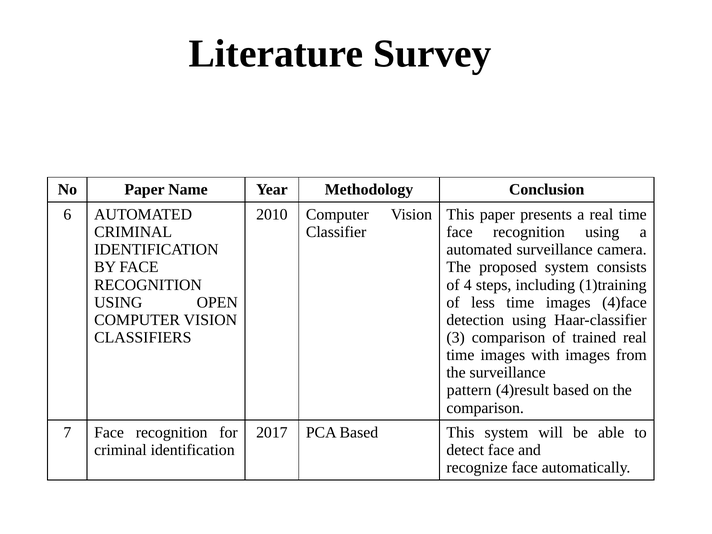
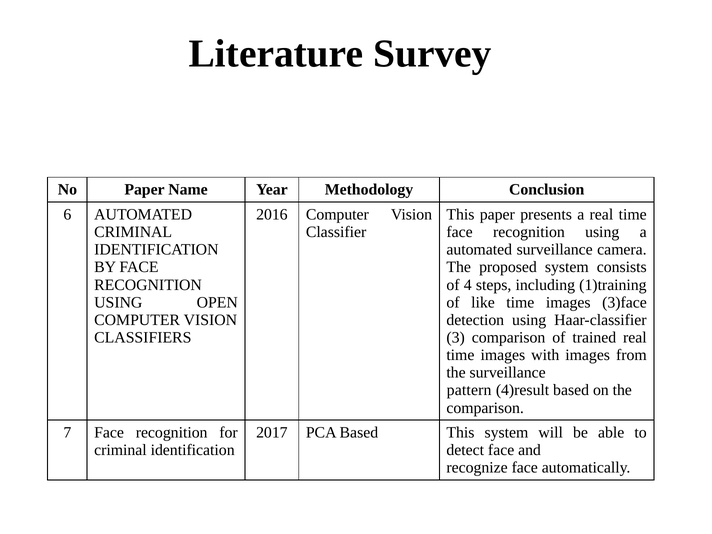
2010: 2010 -> 2016 (272, 214)
less: less -> like (483, 302)
4)face: 4)face -> 3)face (624, 302)
